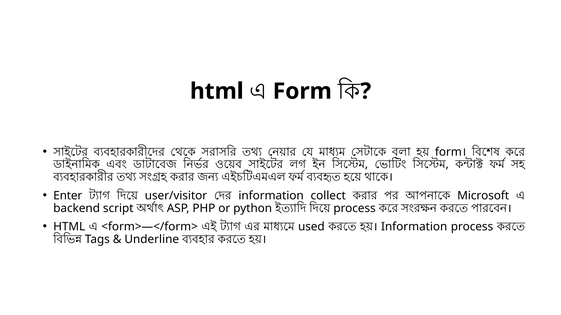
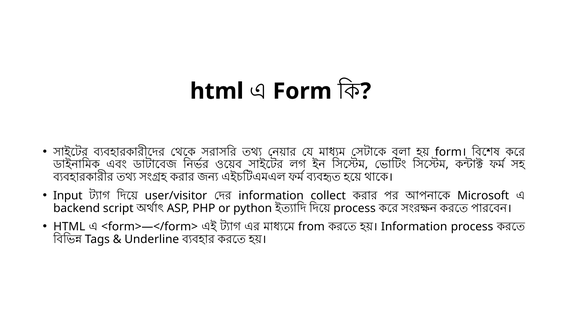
Enter: Enter -> Input (68, 196)
used: used -> from (311, 227)
